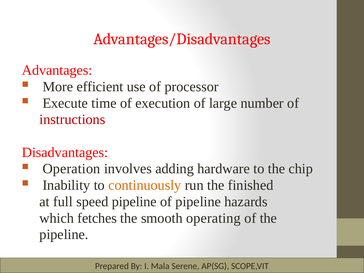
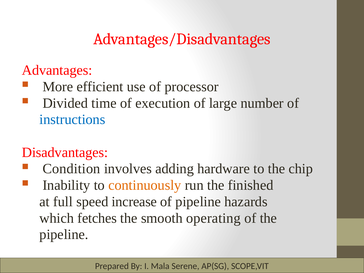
Execute: Execute -> Divided (65, 103)
instructions colour: red -> blue (72, 120)
Operation: Operation -> Condition (71, 169)
speed pipeline: pipeline -> increase (134, 202)
